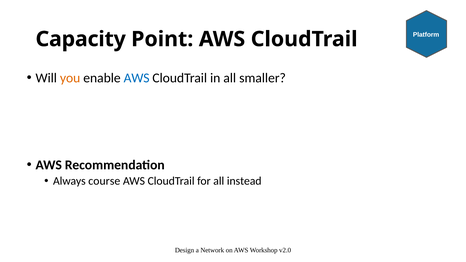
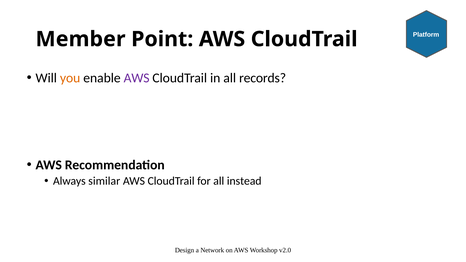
Capacity: Capacity -> Member (81, 39)
AWS colour: blue -> purple (137, 78)
smaller: smaller -> records (263, 78)
course: course -> similar (104, 181)
